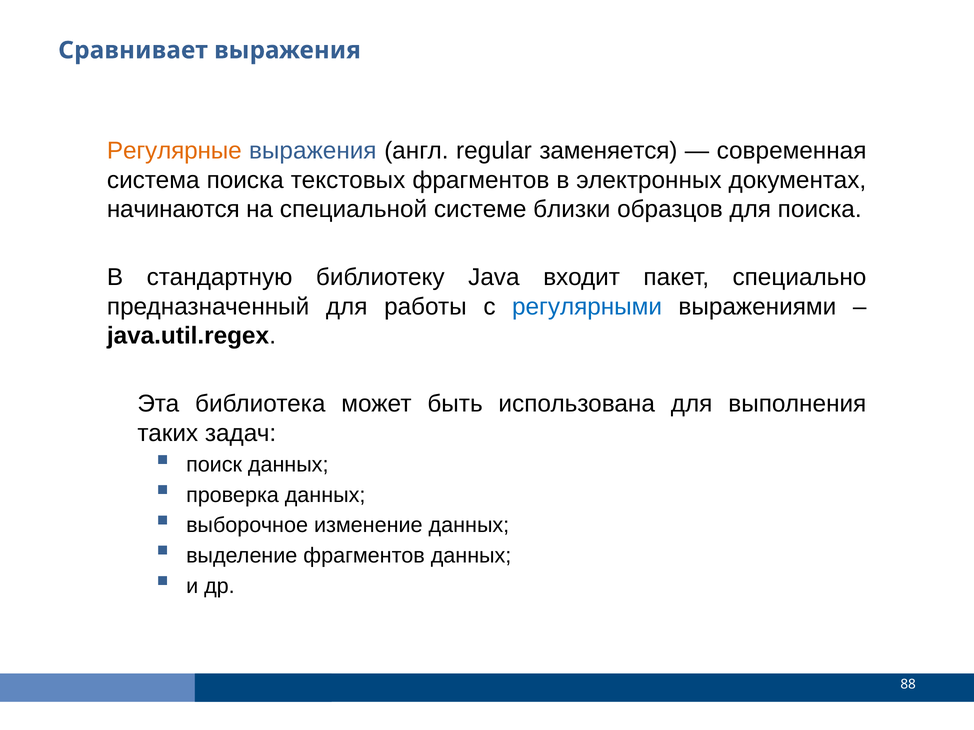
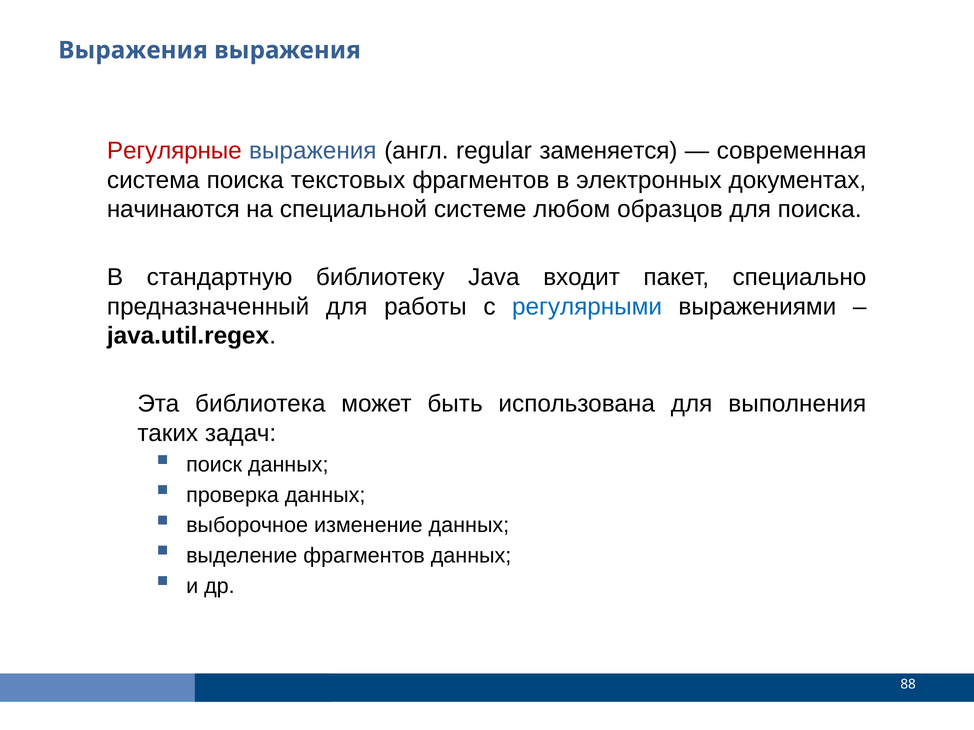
Сравнивает: Сравнивает -> Выражения (133, 50)
Регулярные colour: orange -> red (174, 151)
близки: близки -> любом (572, 209)
